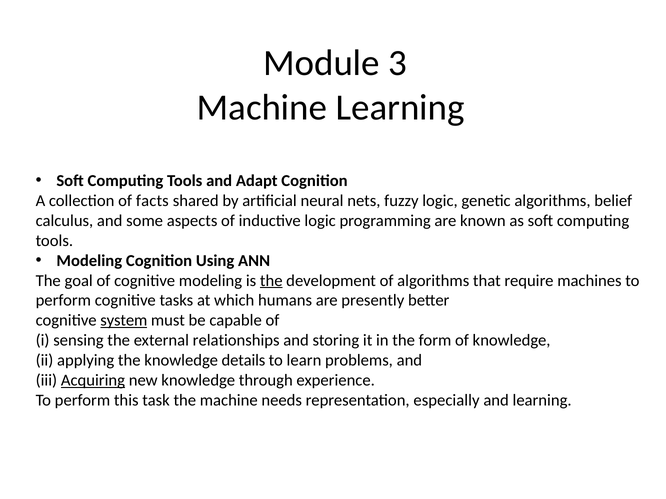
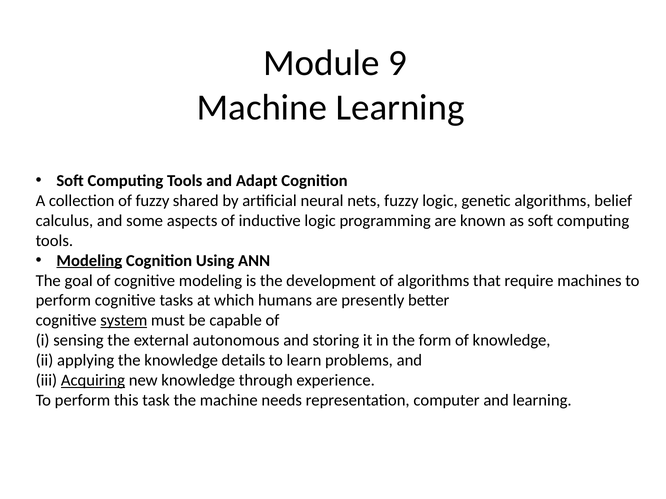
3: 3 -> 9 (397, 63)
of facts: facts -> fuzzy (153, 201)
Modeling underline: none -> present (89, 261)
the underline: present -> none (271, 281)
relationships: relationships -> autonomous (236, 341)
especially: especially -> computer (447, 401)
